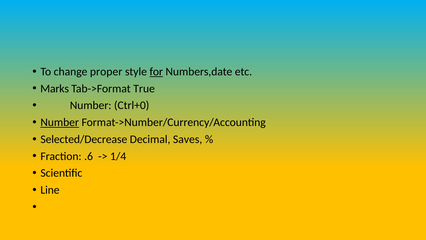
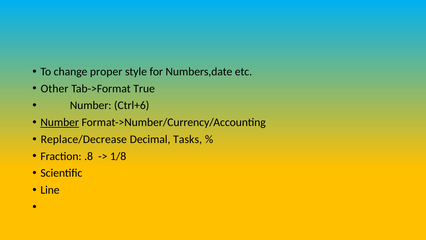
for underline: present -> none (156, 72)
Marks: Marks -> Other (54, 88)
Ctrl+0: Ctrl+0 -> Ctrl+6 (132, 105)
Selected/Decrease: Selected/Decrease -> Replace/Decrease (84, 139)
Saves: Saves -> Tasks (188, 139)
.6: .6 -> .8 (89, 156)
1/4: 1/4 -> 1/8 (118, 156)
